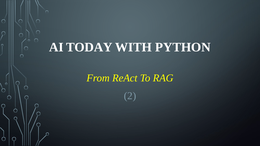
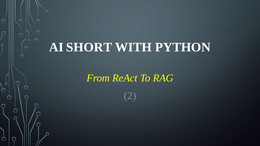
TODAY: TODAY -> SHORT (89, 47)
